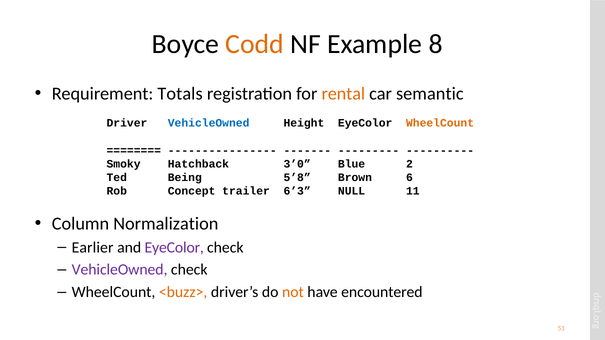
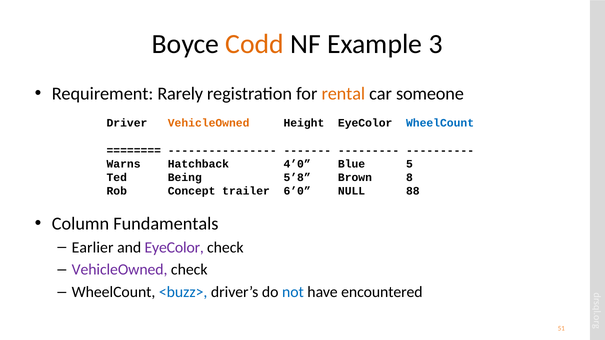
8: 8 -> 3 (436, 44)
Totals: Totals -> Rarely (180, 94)
semantic: semantic -> someone (430, 94)
VehicleOwned colour: blue -> orange (209, 123)
WheelCount colour: orange -> blue (440, 123)
Smoky: Smoky -> Warns (124, 164)
3’0: 3’0 -> 4’0 (297, 164)
2: 2 -> 5 (409, 164)
6: 6 -> 8 (409, 178)
6’3: 6’3 -> 6’0 (297, 191)
11: 11 -> 88 (413, 191)
Normalization: Normalization -> Fundamentals (166, 224)
<buzz> colour: orange -> blue (183, 292)
not colour: orange -> blue (293, 292)
